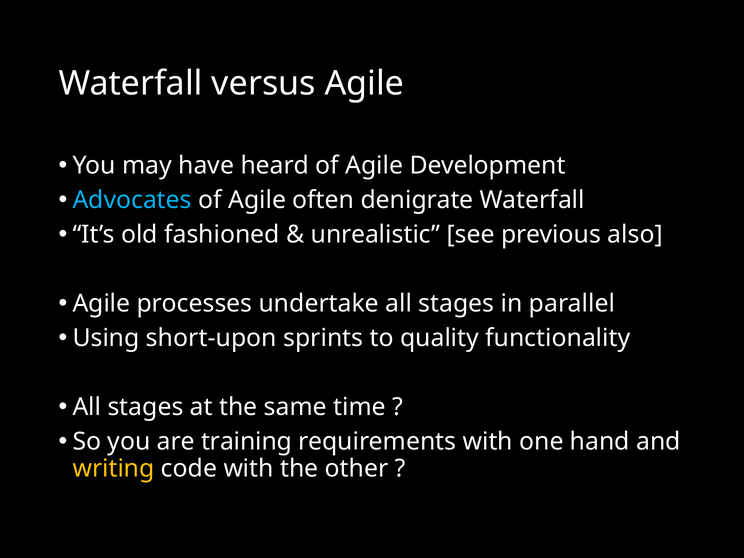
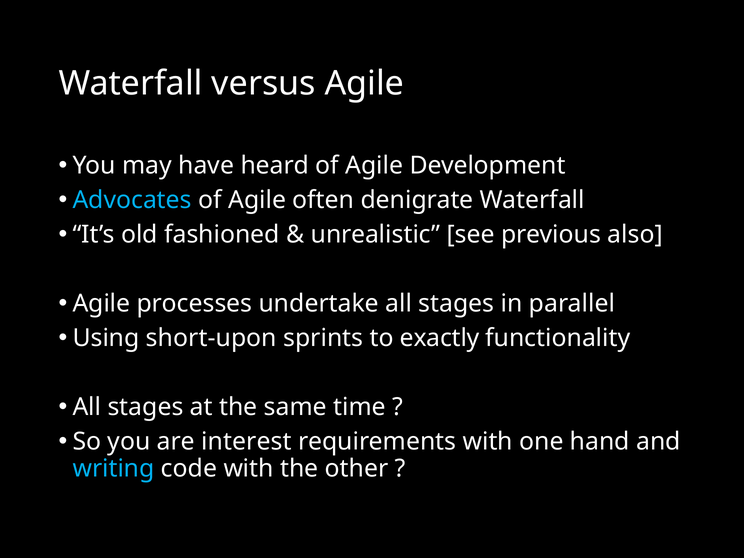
quality: quality -> exactly (440, 338)
training: training -> interest (246, 442)
writing colour: yellow -> light blue (114, 469)
